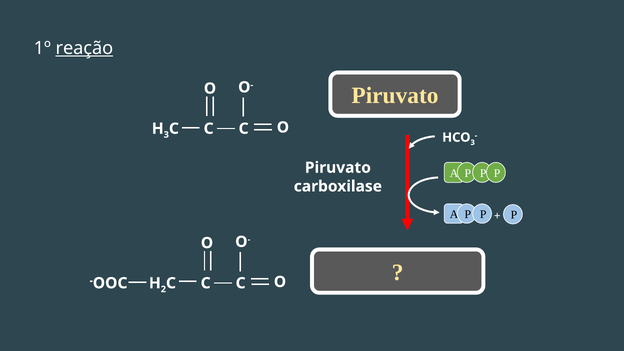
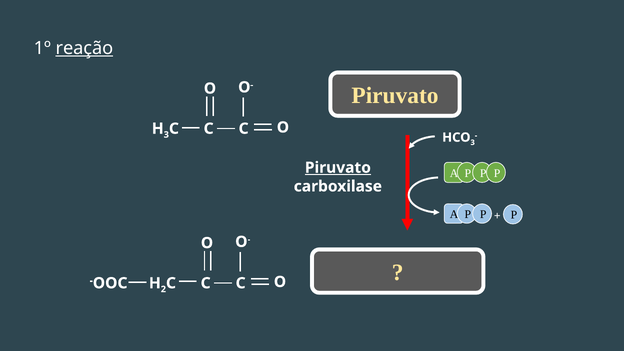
Piruvato underline: none -> present (338, 168)
